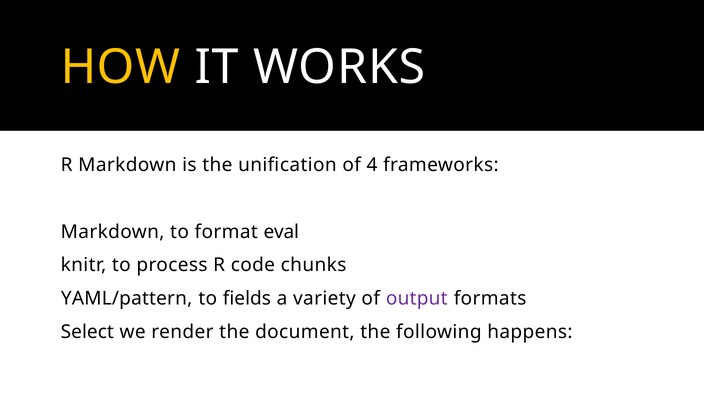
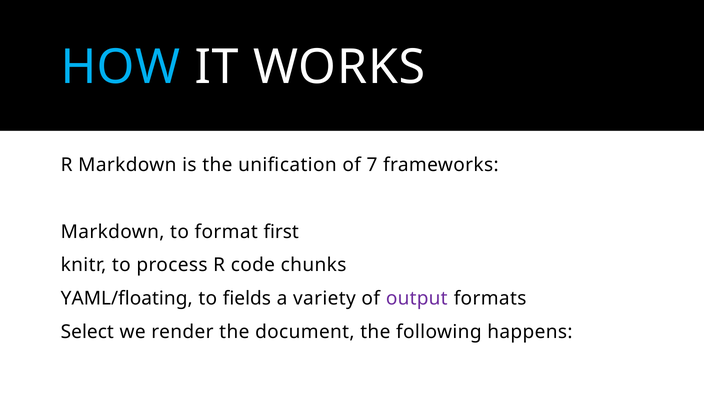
HOW colour: yellow -> light blue (120, 67)
4: 4 -> 7 (372, 165)
eval: eval -> first (281, 232)
YAML/pattern: YAML/pattern -> YAML/floating (127, 299)
